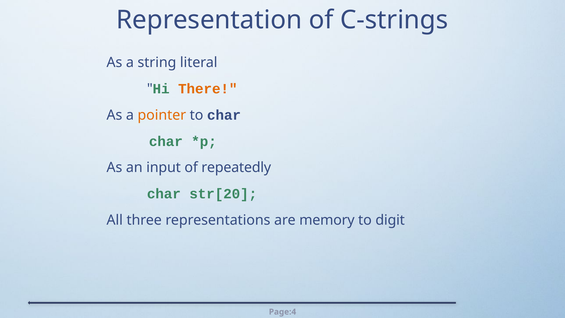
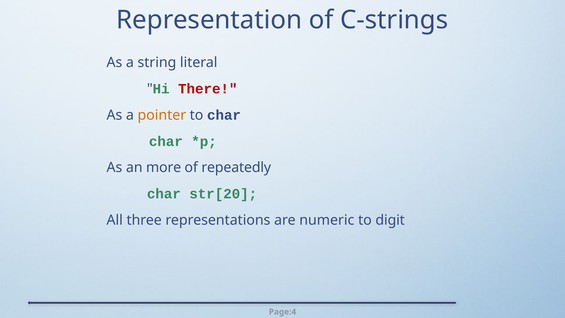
There colour: orange -> red (208, 89)
input: input -> more (164, 168)
memory: memory -> numeric (327, 220)
